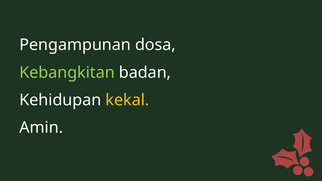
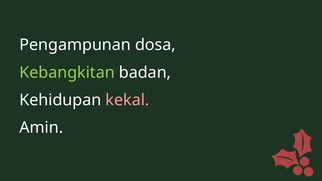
kekal colour: yellow -> pink (127, 100)
